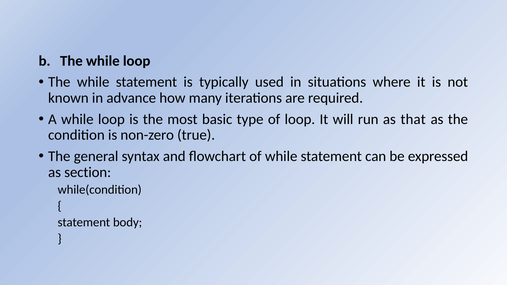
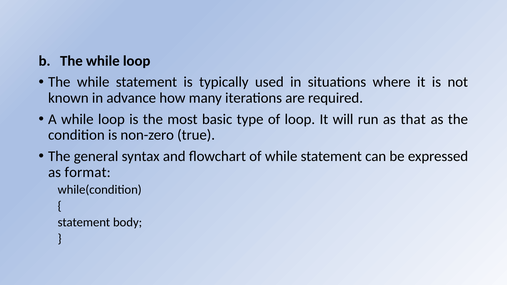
section: section -> format (88, 172)
